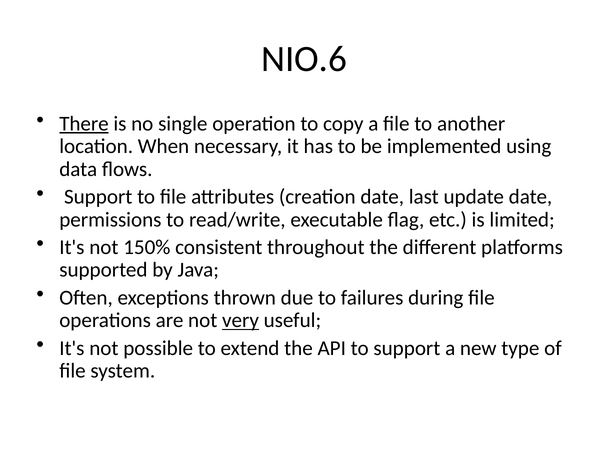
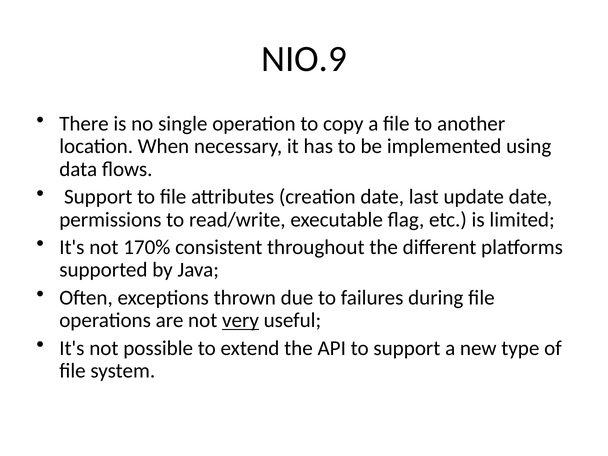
NIO.6: NIO.6 -> NIO.9 (304, 59)
There underline: present -> none (84, 124)
150%: 150% -> 170% (147, 247)
